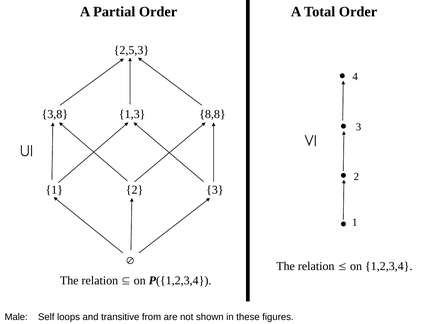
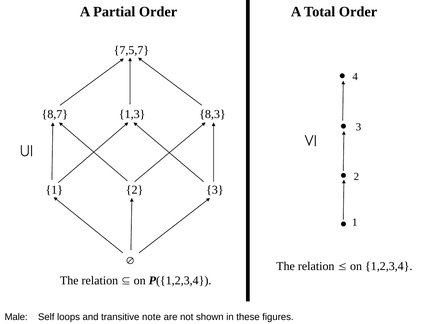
2,5,3: 2,5,3 -> 7,5,7 (131, 50)
3,8: 3,8 -> 8,7 (55, 114)
8,8: 8,8 -> 8,3 (212, 114)
from: from -> note (151, 316)
